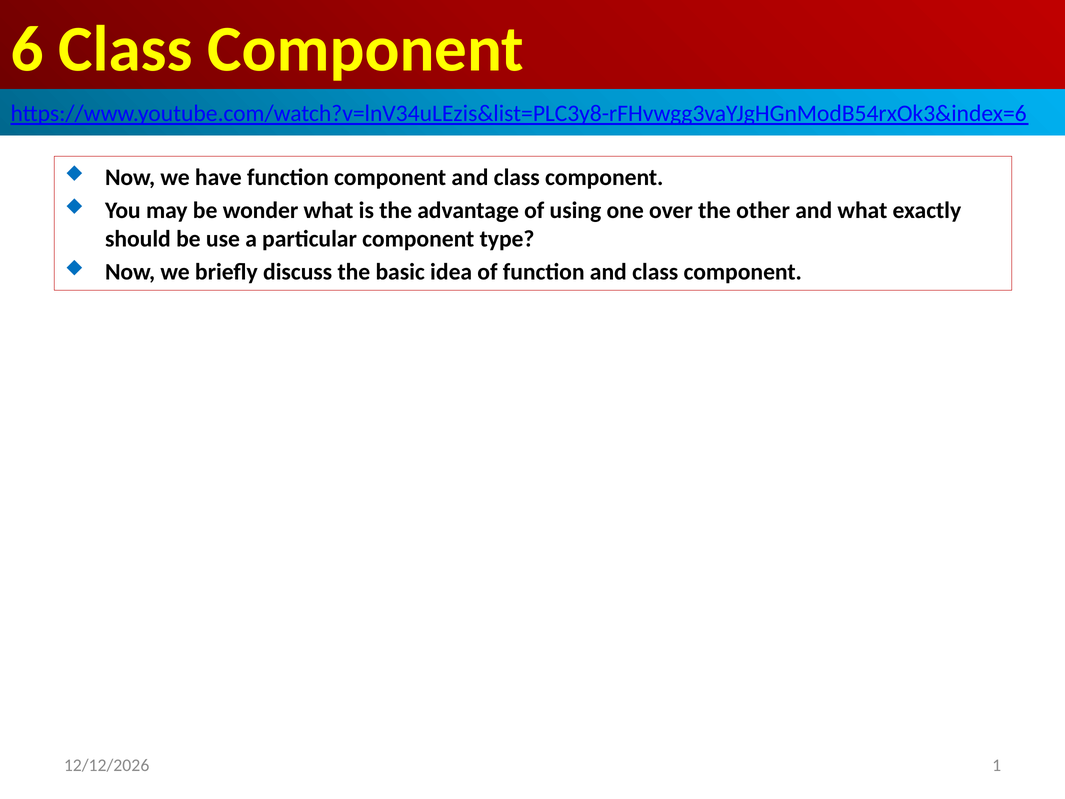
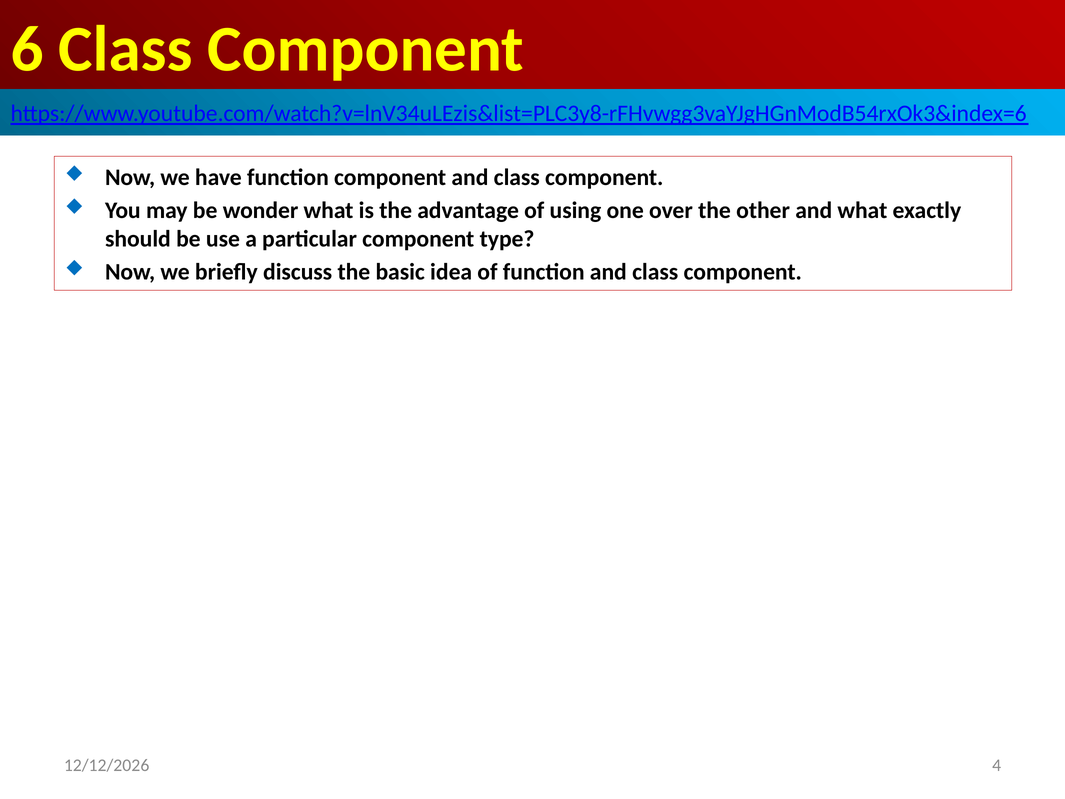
1: 1 -> 4 (997, 765)
